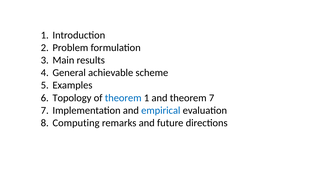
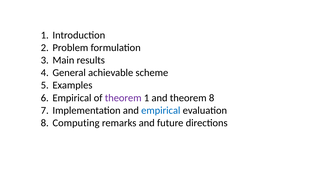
Topology: Topology -> Empirical (72, 98)
theorem colour: blue -> purple (123, 98)
theorem 7: 7 -> 8 (212, 98)
